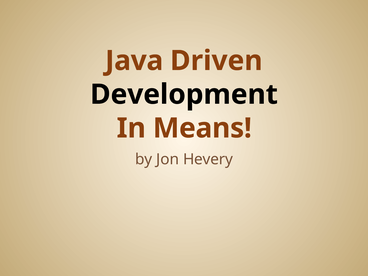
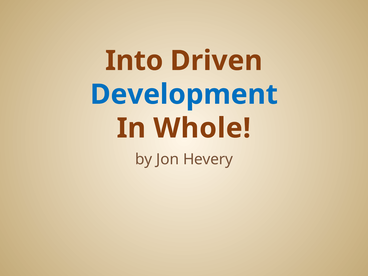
Java: Java -> Into (134, 61)
Development colour: black -> blue (184, 94)
Means: Means -> Whole (202, 128)
